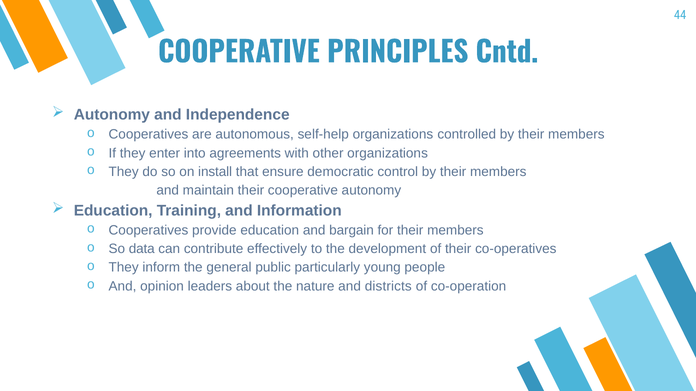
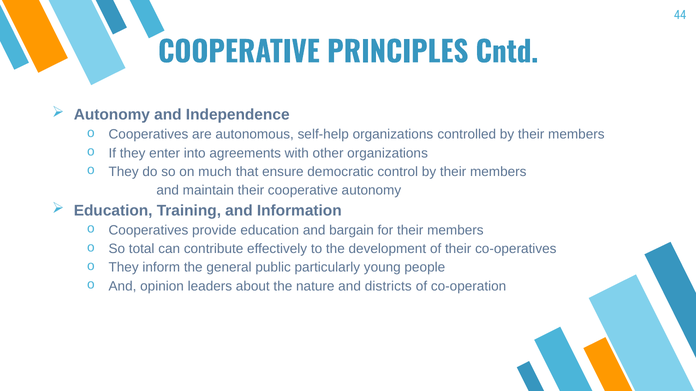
install: install -> much (215, 172)
data: data -> total (142, 249)
